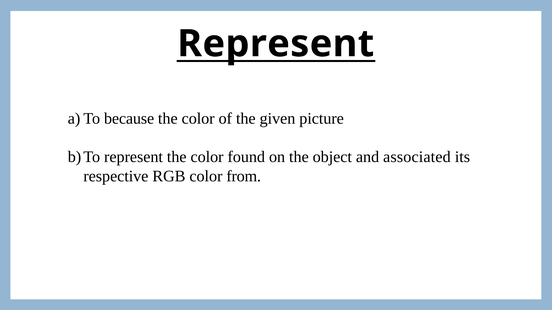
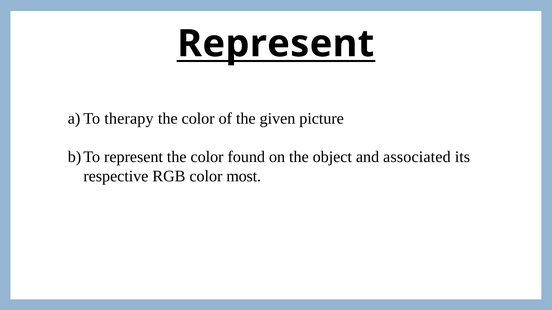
because: because -> therapy (129, 119)
from: from -> most (244, 177)
